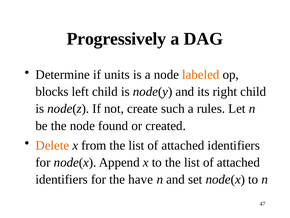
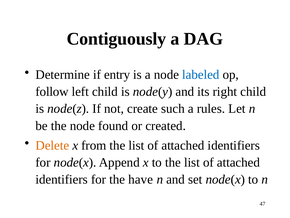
Progressively: Progressively -> Contiguously (116, 39)
units: units -> entry (117, 74)
labeled colour: orange -> blue (201, 74)
blocks: blocks -> follow (52, 91)
